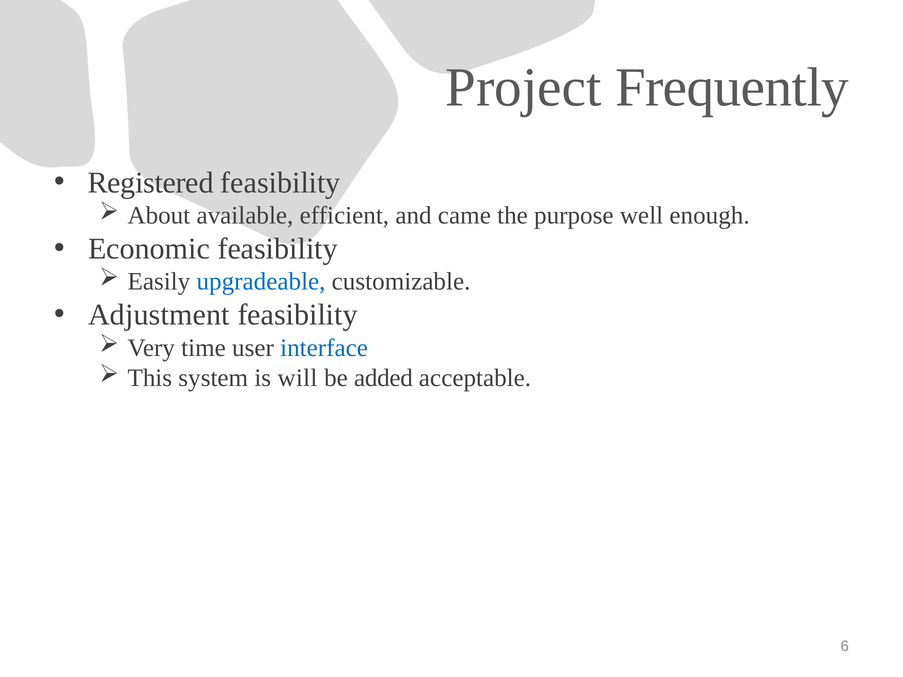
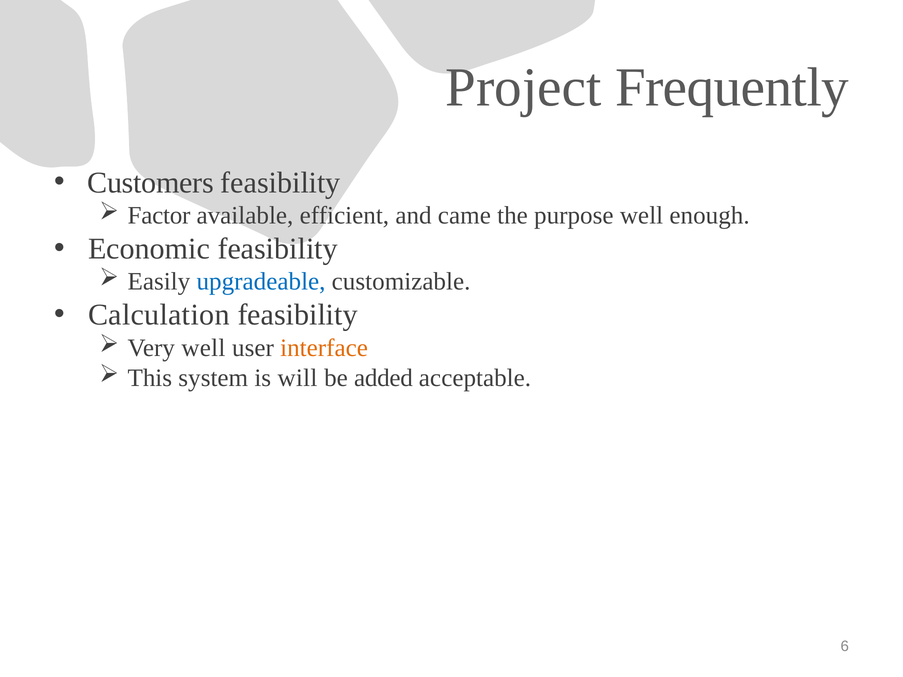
Registered: Registered -> Customers (151, 183)
About: About -> Factor (159, 215)
Adjustment: Adjustment -> Calculation (159, 315)
Very time: time -> well (203, 348)
interface colour: blue -> orange (324, 348)
